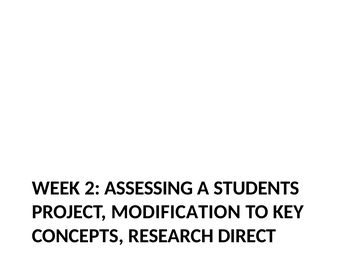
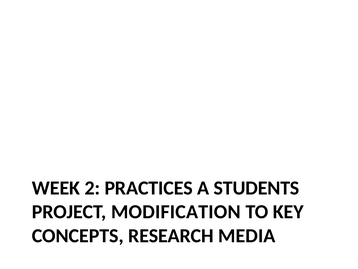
ASSESSING: ASSESSING -> PRACTICES (149, 188)
DIRECT: DIRECT -> MEDIA (247, 235)
